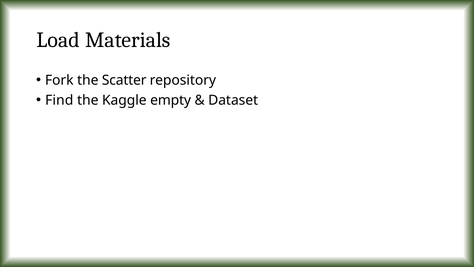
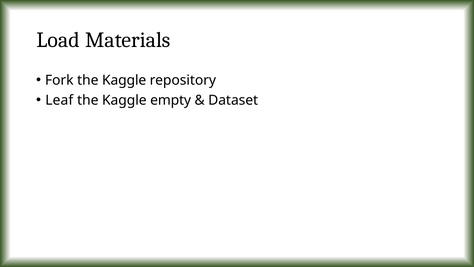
Fork the Scatter: Scatter -> Kaggle (124, 80)
Find: Find -> Leaf (59, 100)
